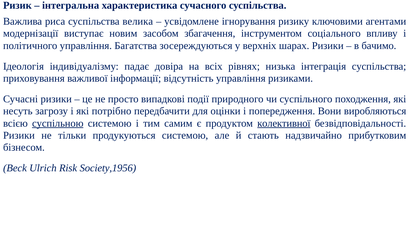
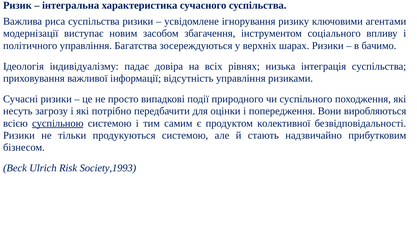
суспільства велика: велика -> ризики (138, 22)
колективної underline: present -> none (284, 124)
Society,1956: Society,1956 -> Society,1993 (108, 169)
